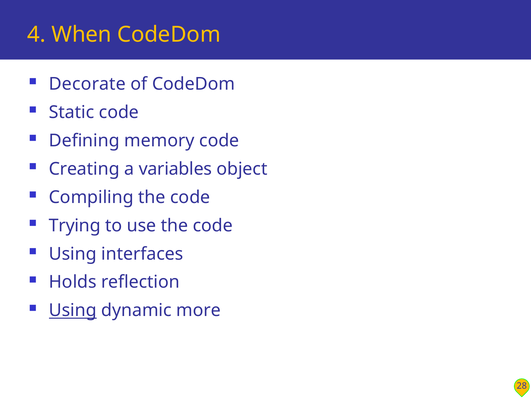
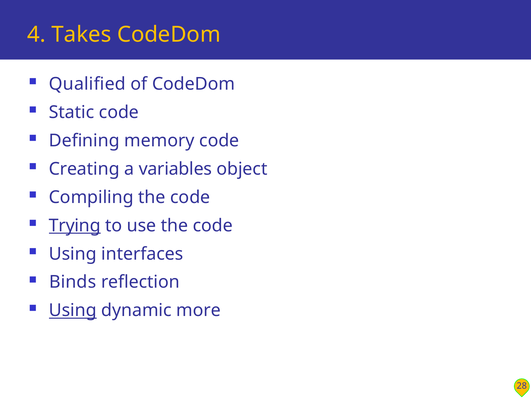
When: When -> Takes (81, 35)
Decorate: Decorate -> Qualified (87, 84)
Trying underline: none -> present (75, 226)
Holds: Holds -> Binds (73, 282)
